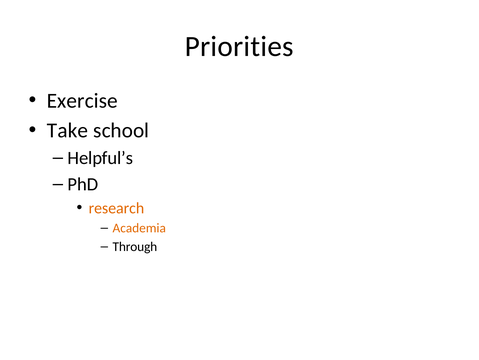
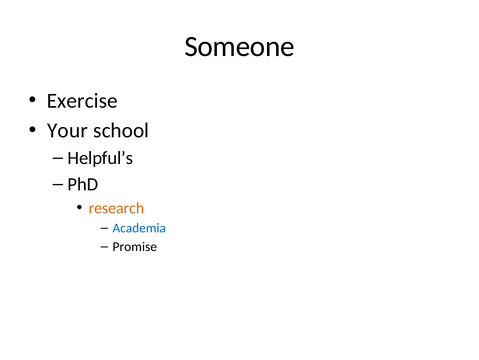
Priorities: Priorities -> Someone (240, 46)
Take: Take -> Your (67, 130)
Academia colour: orange -> blue (139, 228)
Through: Through -> Promise (135, 246)
